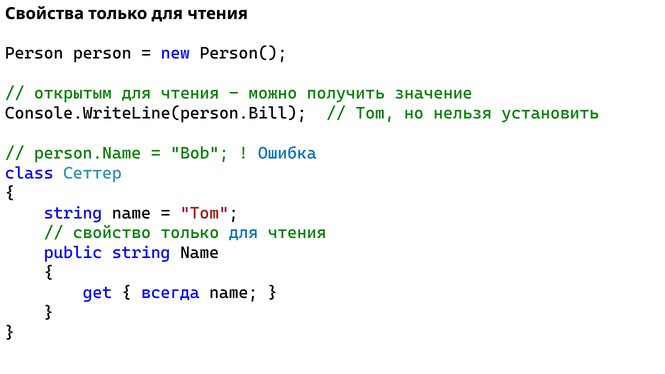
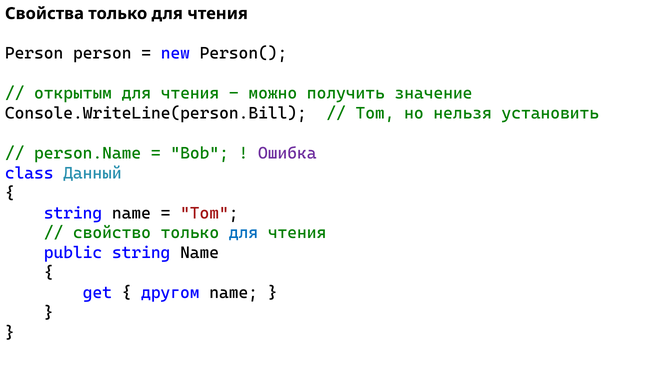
Ошибка colour: blue -> purple (287, 153)
Сеттер: Сеттер -> Данный (92, 173)
всегда: всегда -> другом (170, 293)
